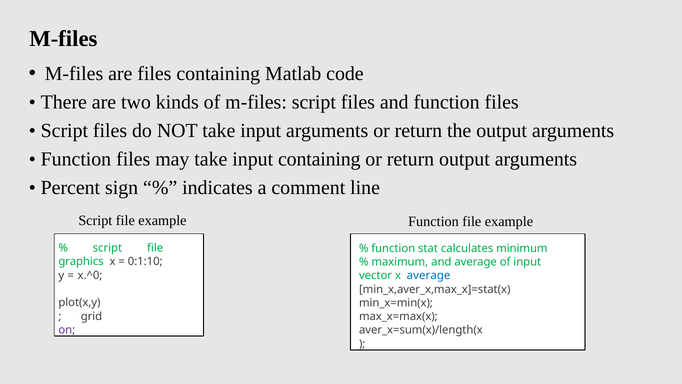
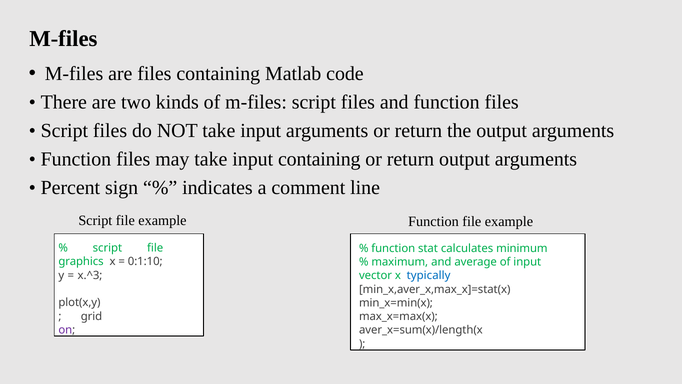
x.^0: x.^0 -> x.^3 (90, 275)
x average: average -> typically (429, 275)
